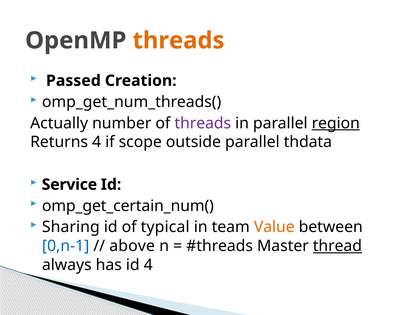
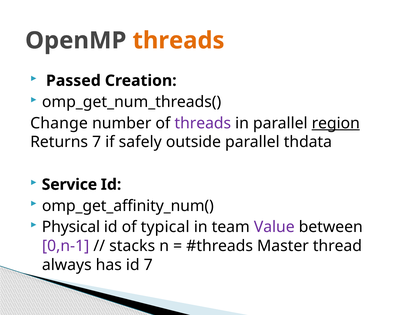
Actually: Actually -> Change (59, 123)
Returns 4: 4 -> 7 (97, 142)
scope: scope -> safely (140, 142)
omp_get_certain_num(: omp_get_certain_num( -> omp_get_affinity_num( (128, 206)
Sharing: Sharing -> Physical (71, 227)
Value colour: orange -> purple (274, 227)
0,n-1 colour: blue -> purple (66, 246)
above: above -> stacks (132, 246)
thread underline: present -> none (337, 246)
id 4: 4 -> 7 (148, 265)
